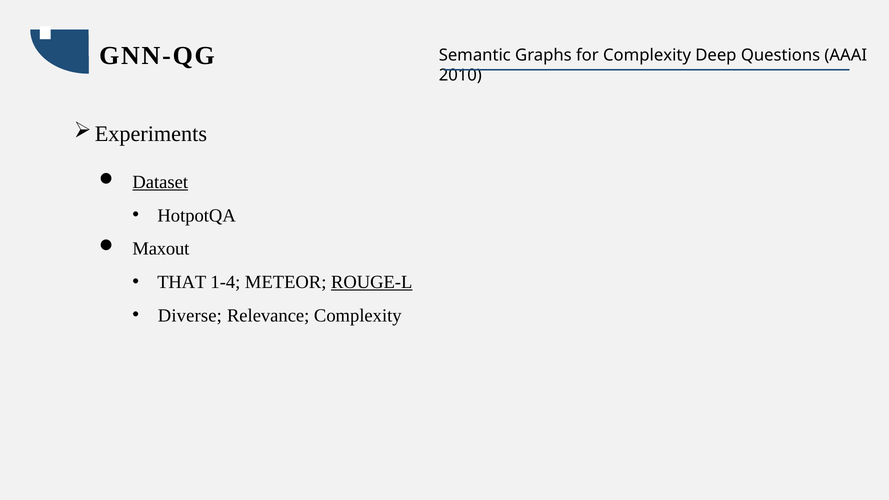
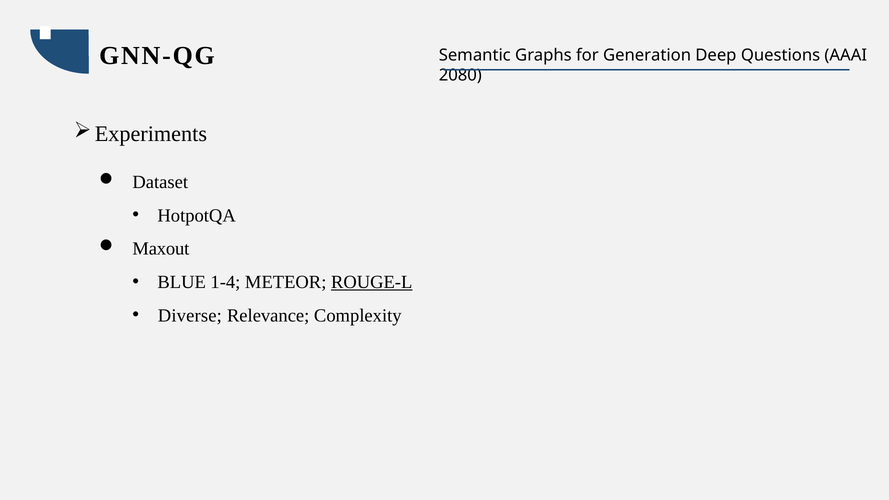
for Complexity: Complexity -> Generation (647, 55)
2010: 2010 -> 2080 (460, 75)
Dataset underline: present -> none (160, 182)
THAT: THAT -> BLUE (182, 282)
